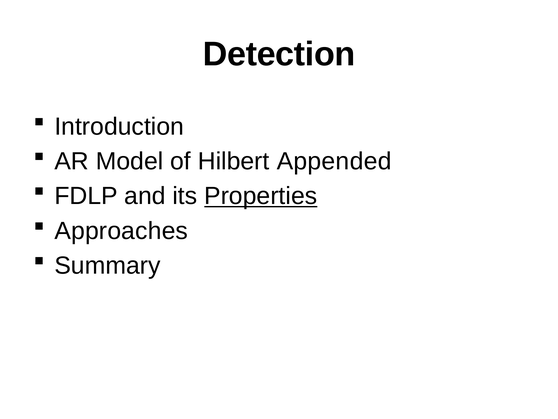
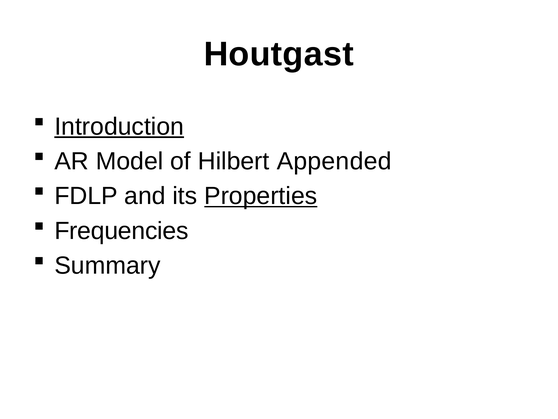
Detection: Detection -> Houtgast (279, 54)
Introduction underline: none -> present (119, 126)
Approaches: Approaches -> Frequencies (121, 231)
